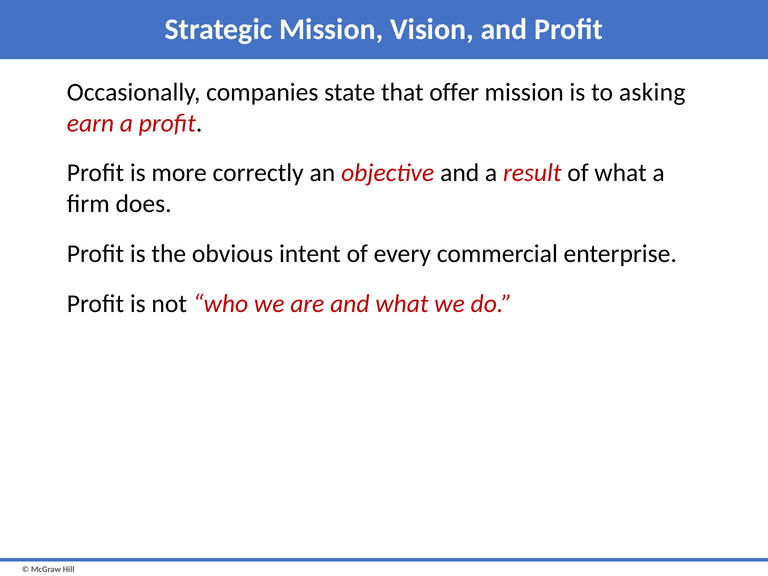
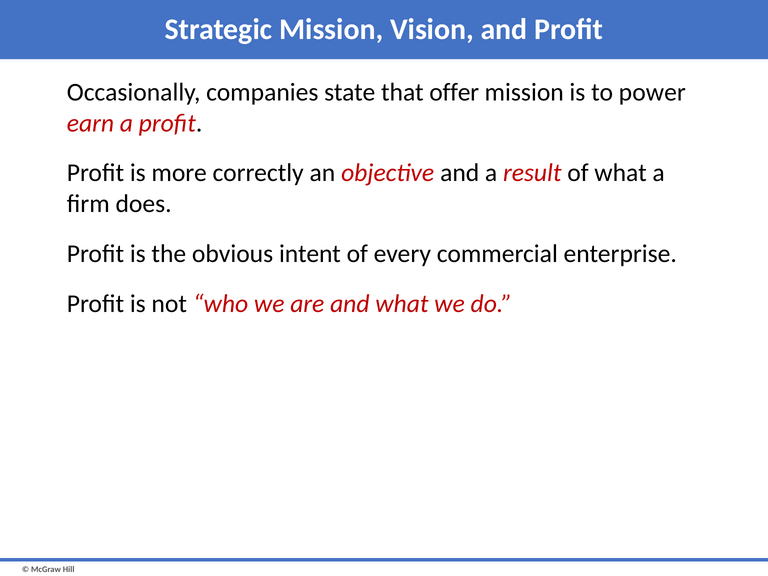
asking: asking -> power (652, 92)
